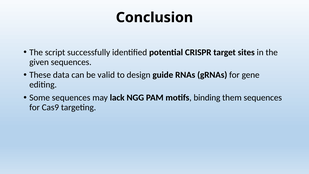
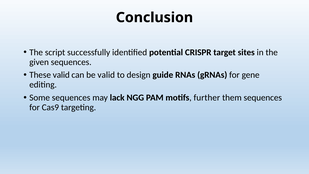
These data: data -> valid (61, 75)
binding: binding -> further (207, 98)
